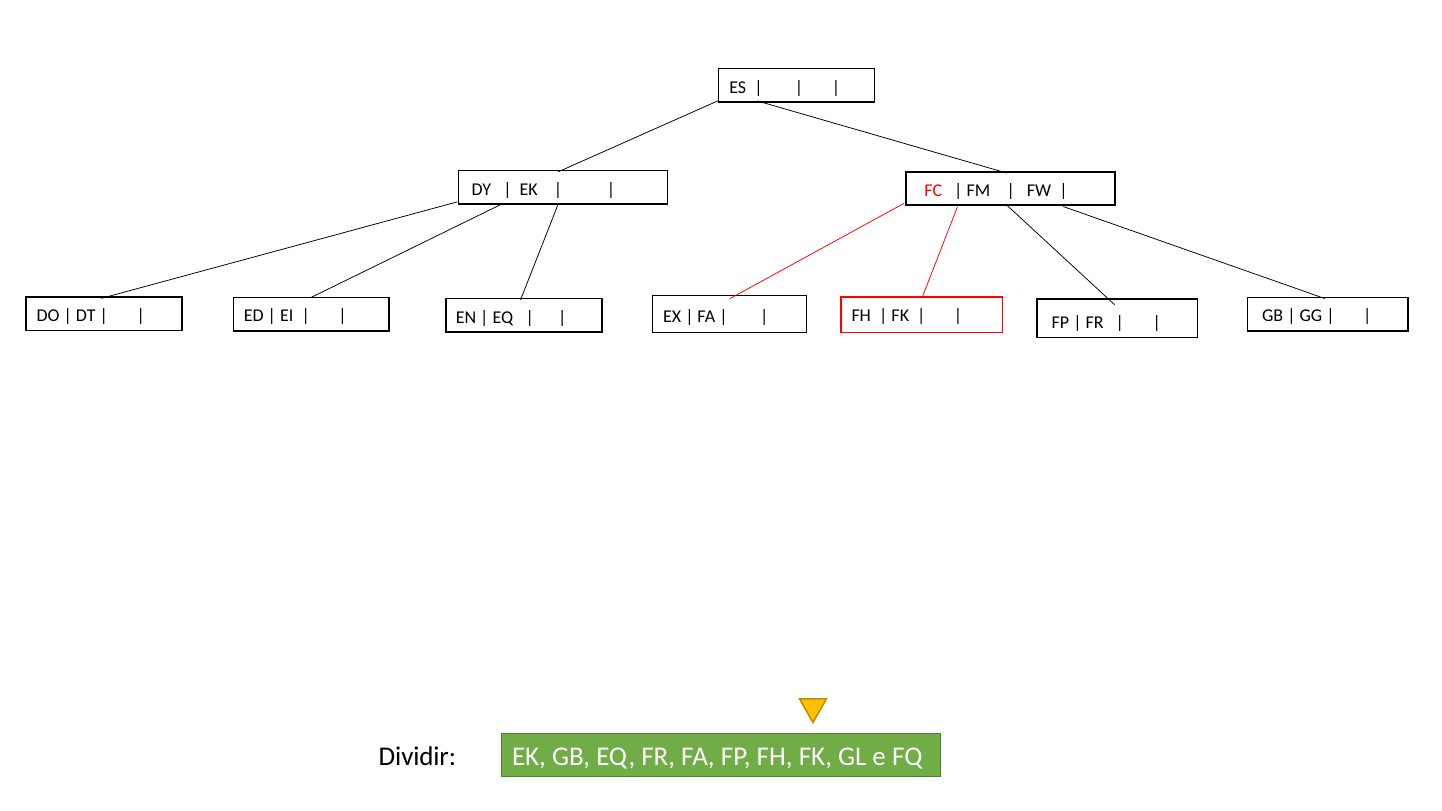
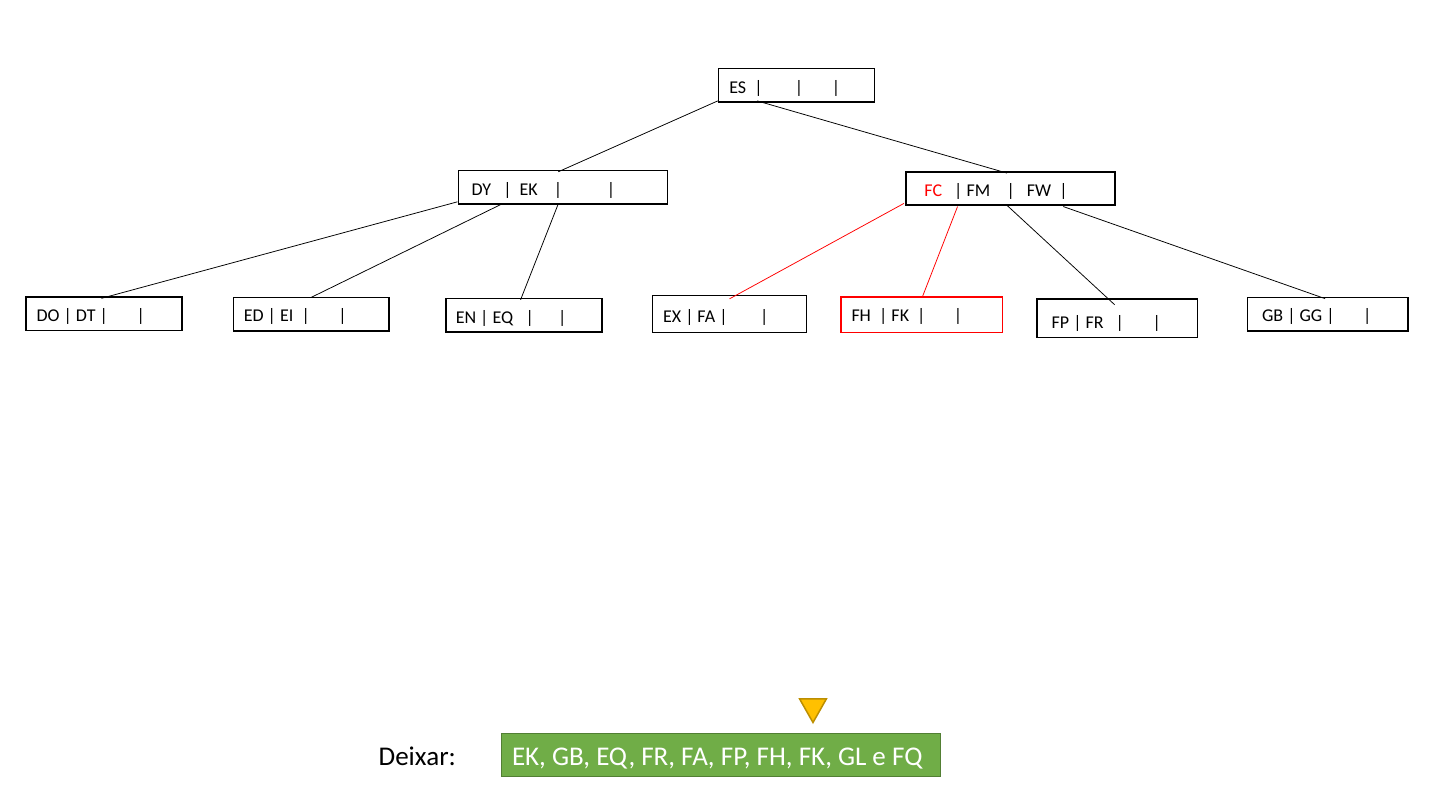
Dividir: Dividir -> Deixar (417, 757)
